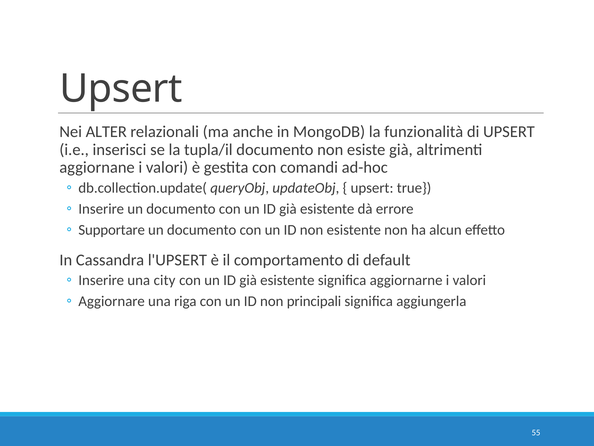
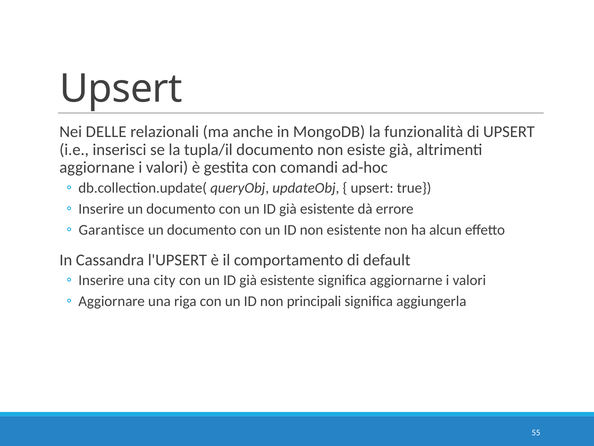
ALTER: ALTER -> DELLE (106, 132)
Supportare: Supportare -> Garantisce (111, 230)
